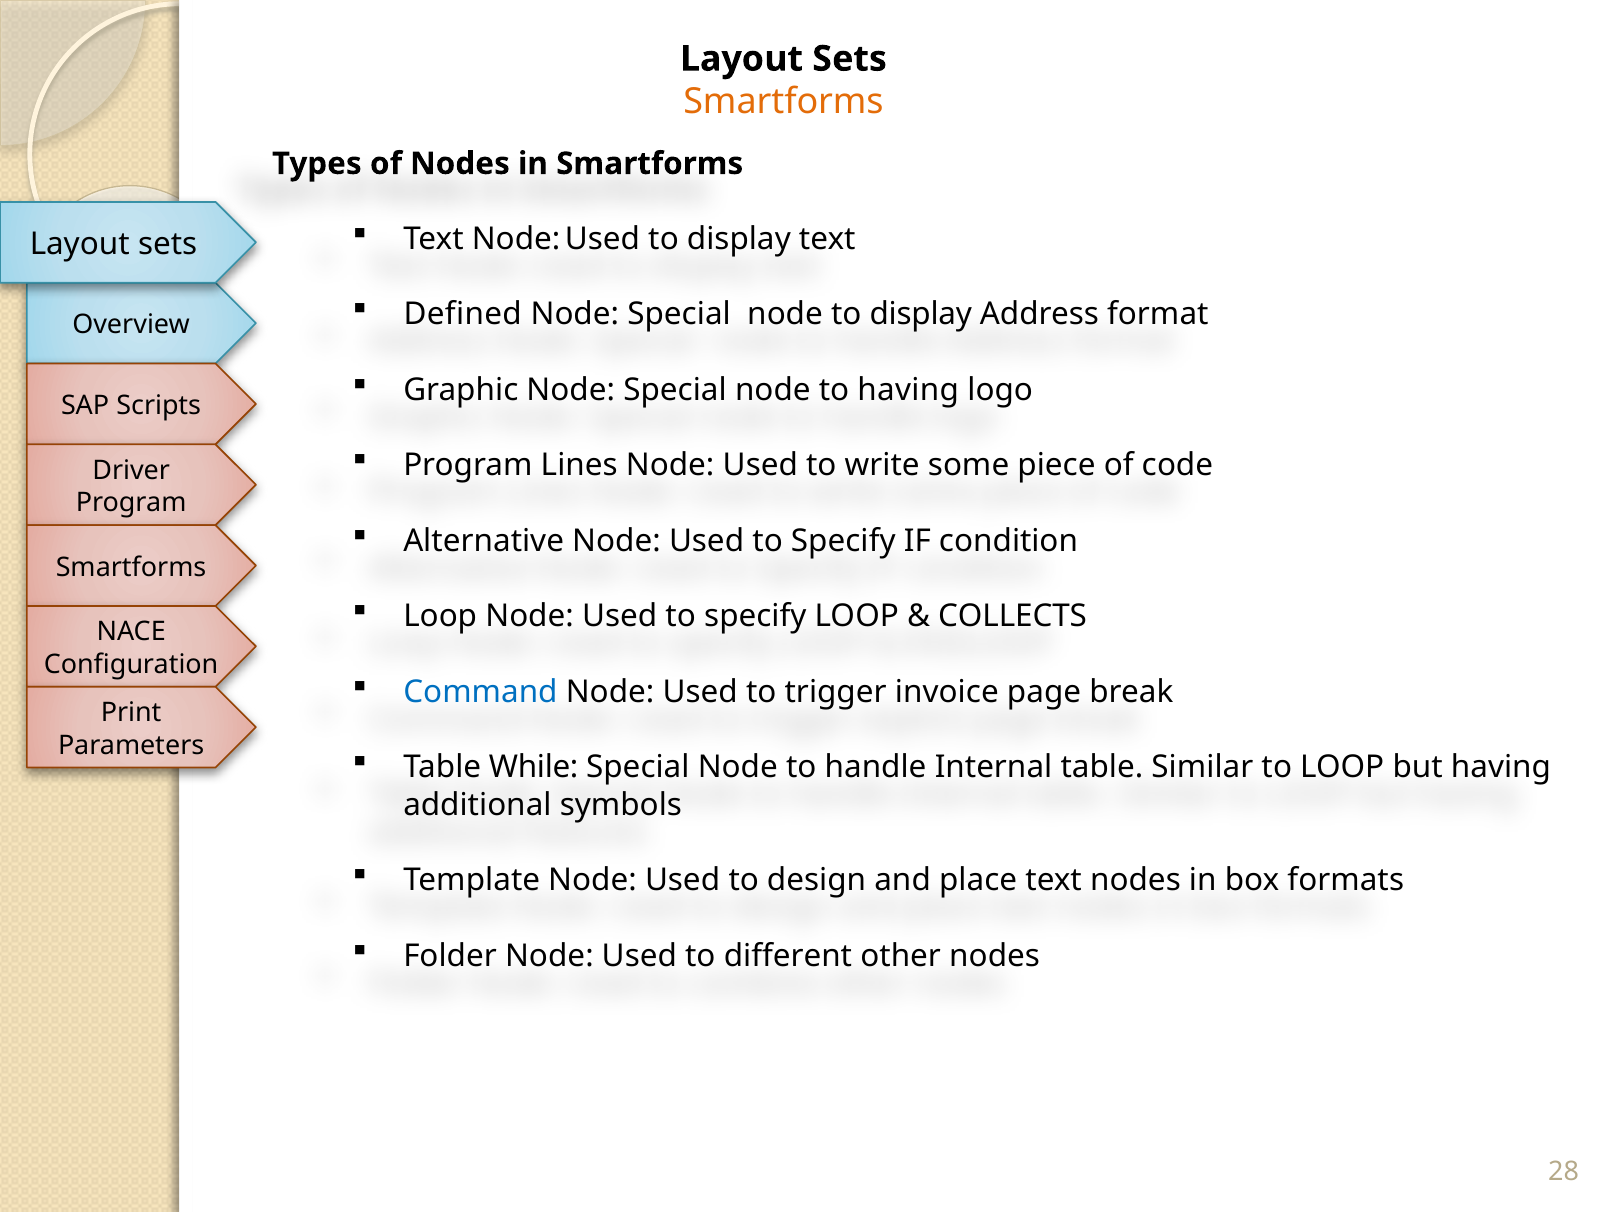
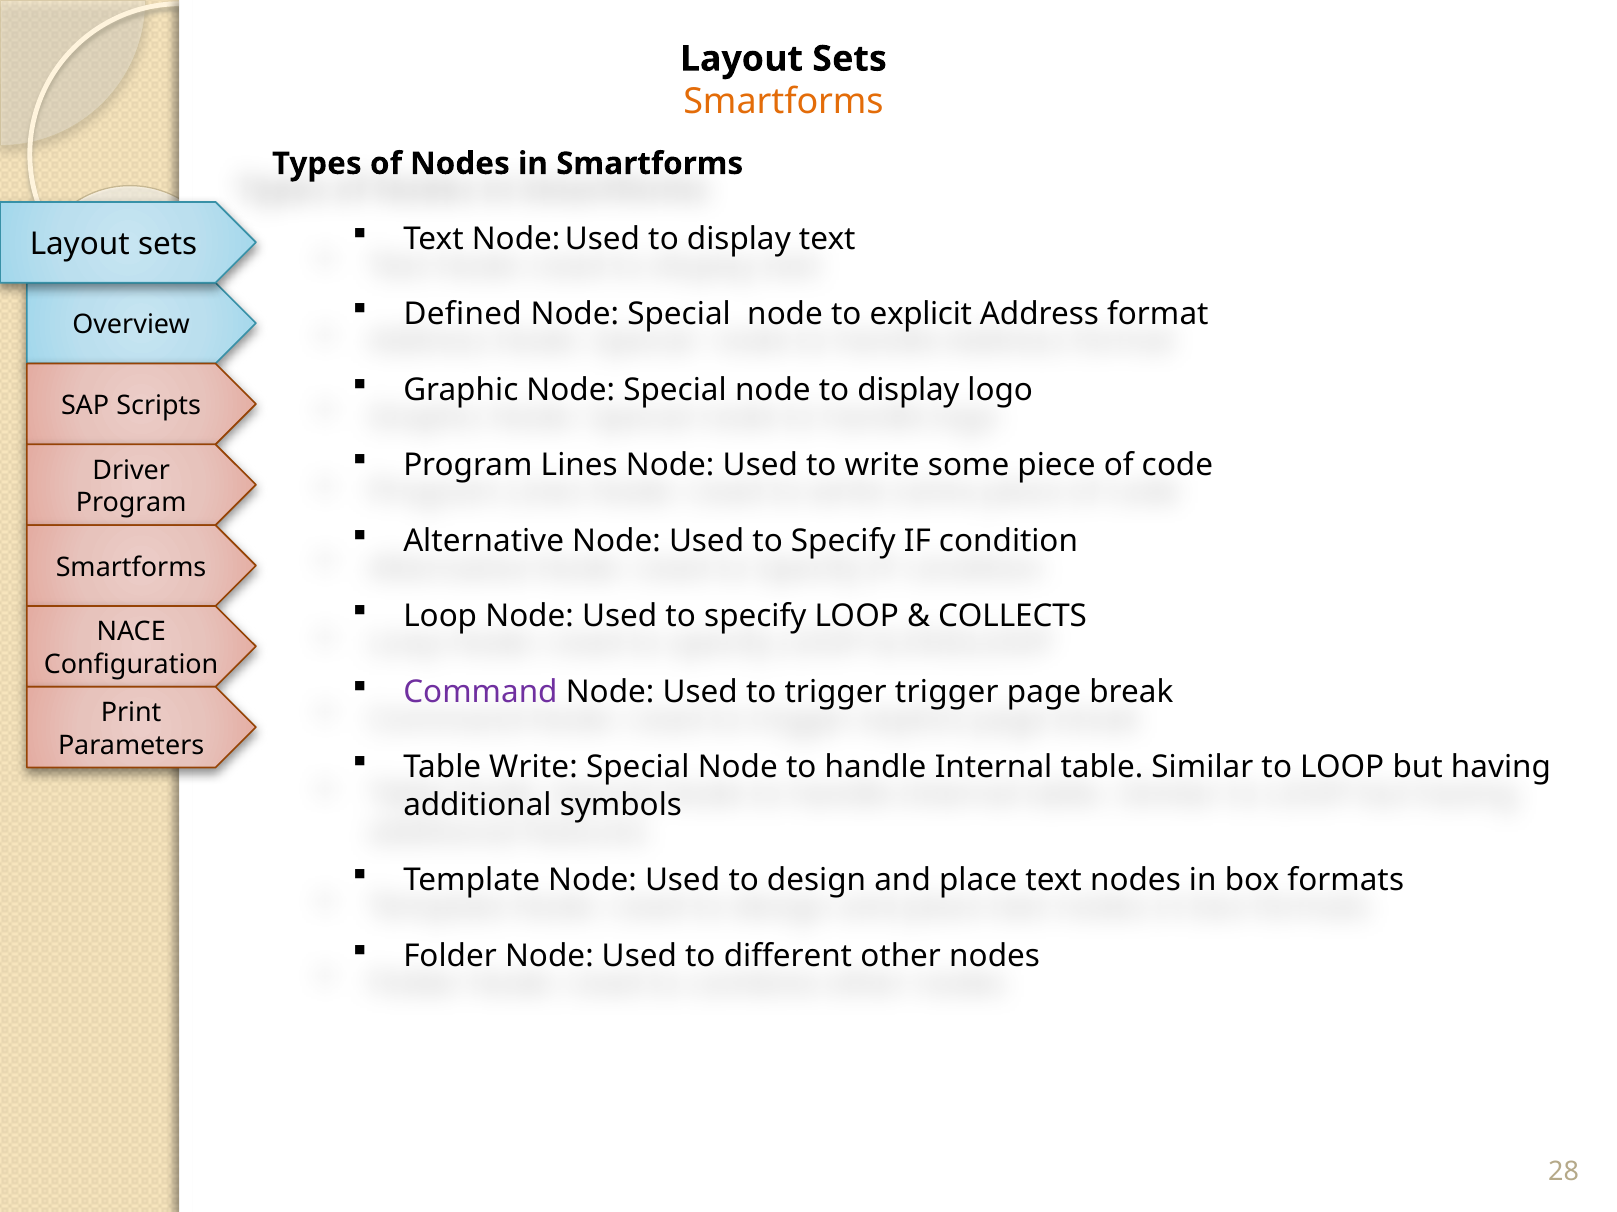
node to display: display -> explicit (921, 315)
node to having: having -> display (908, 390)
Command colour: blue -> purple (480, 692)
trigger invoice: invoice -> trigger (947, 692)
Table While: While -> Write (533, 768)
